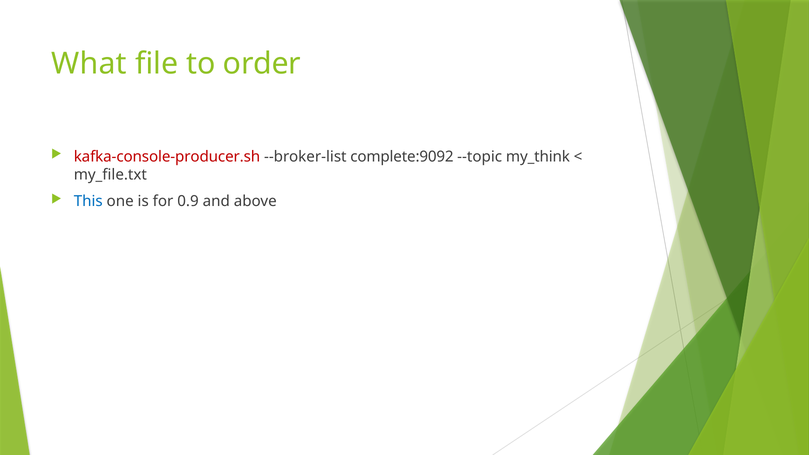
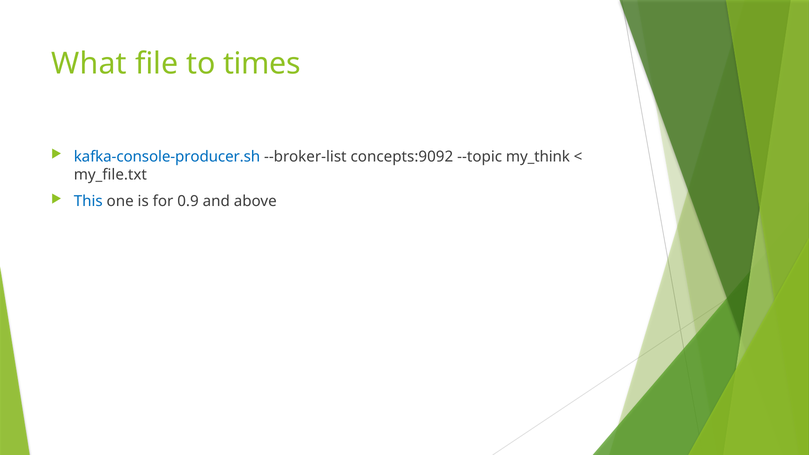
order: order -> times (262, 64)
kafka-console-producer.sh colour: red -> blue (167, 157)
complete:9092: complete:9092 -> concepts:9092 (402, 157)
